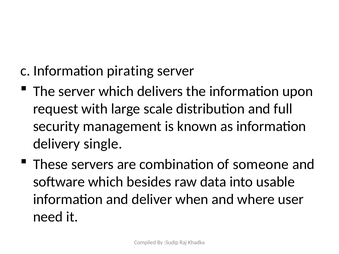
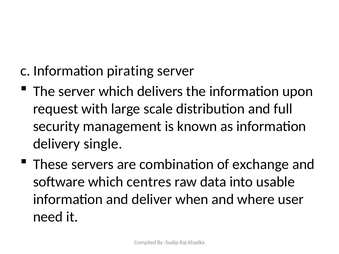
someone: someone -> exchange (261, 164)
besides: besides -> centres (149, 182)
